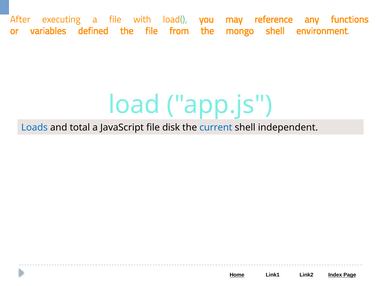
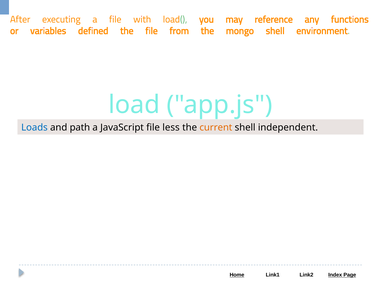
total: total -> path (80, 127)
disk: disk -> less (171, 127)
current colour: blue -> orange (216, 127)
